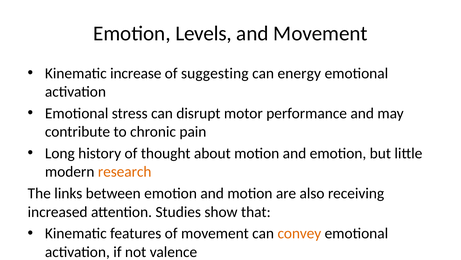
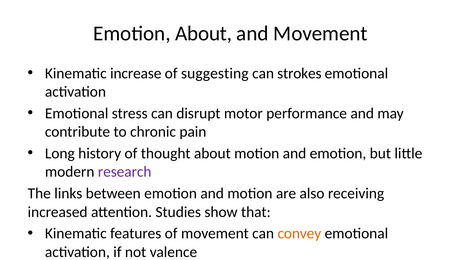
Emotion Levels: Levels -> About (204, 33)
energy: energy -> strokes (299, 73)
research colour: orange -> purple (125, 171)
